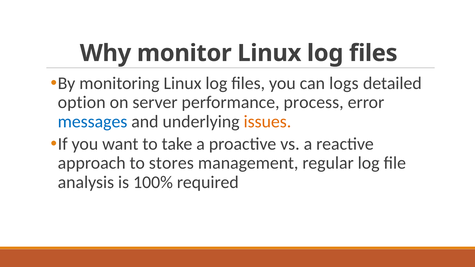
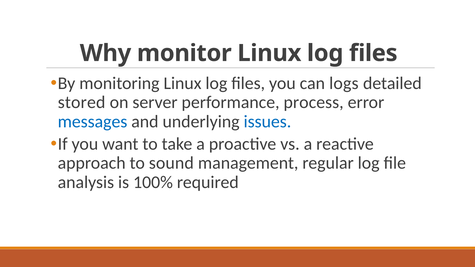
option: option -> stored (82, 102)
issues colour: orange -> blue (267, 122)
stores: stores -> sound (171, 163)
